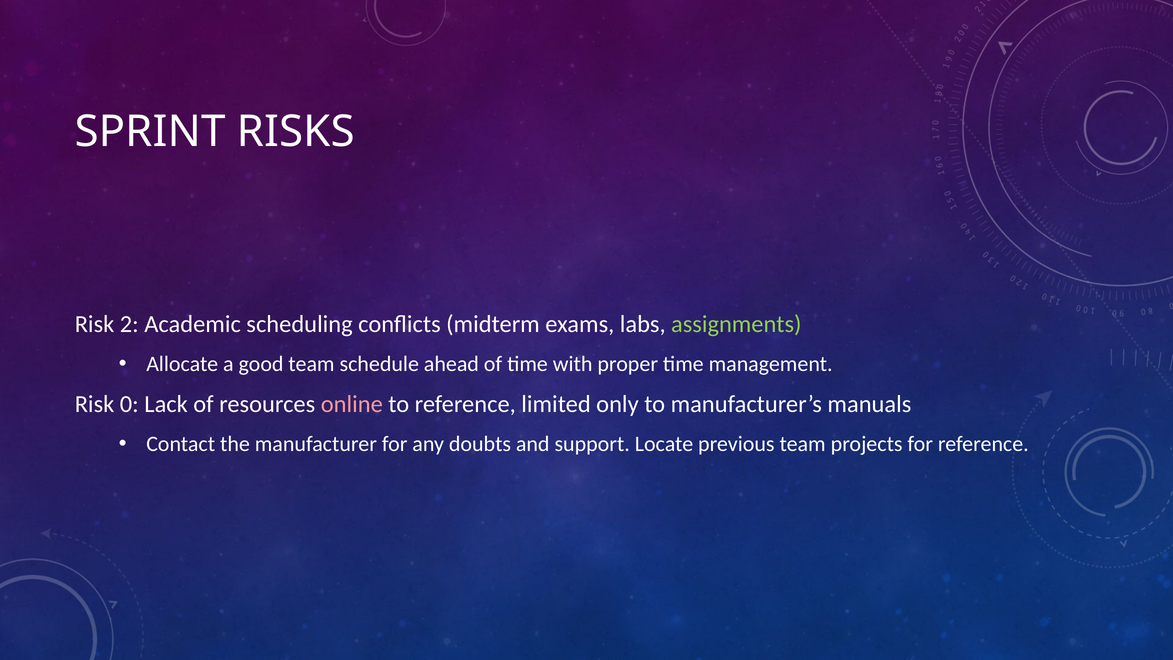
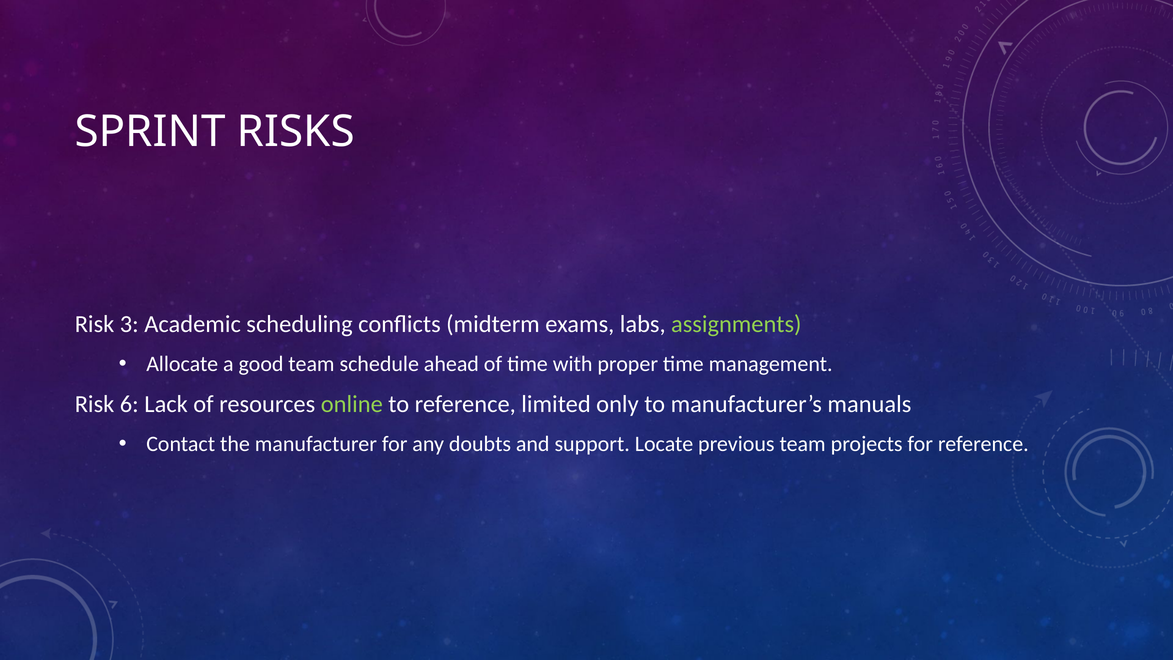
2: 2 -> 3 (129, 324)
0: 0 -> 6 (129, 404)
online colour: pink -> light green (352, 404)
